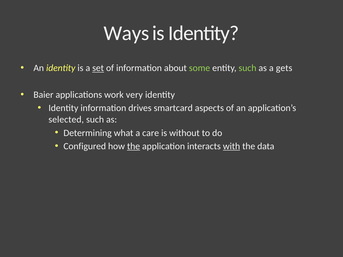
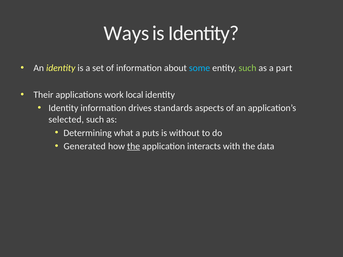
set underline: present -> none (98, 68)
some colour: light green -> light blue (200, 68)
gets: gets -> part (284, 68)
Baier: Baier -> Their (43, 95)
very: very -> local (134, 95)
smartcard: smartcard -> standards (173, 108)
care: care -> puts (151, 133)
Configured: Configured -> Generated (85, 146)
with underline: present -> none (231, 146)
